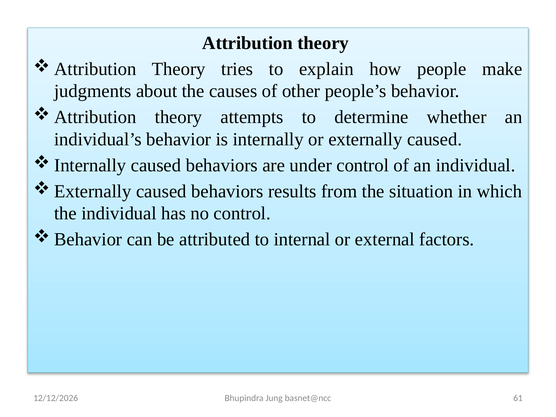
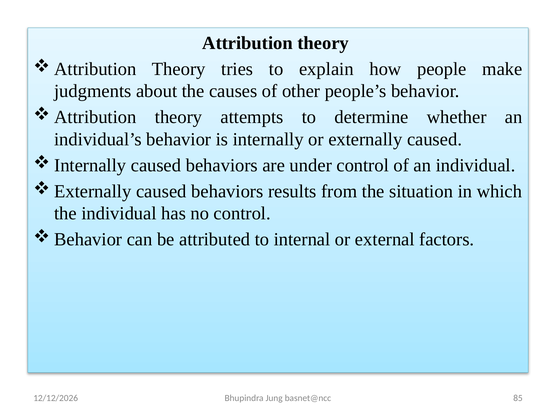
61: 61 -> 85 (518, 398)
